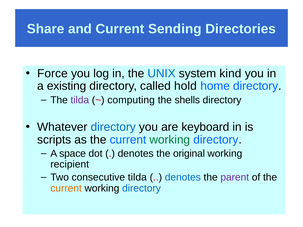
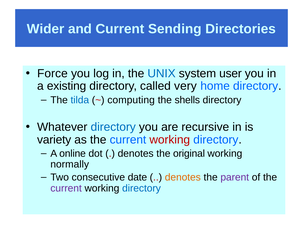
Share: Share -> Wider (46, 29)
kind: kind -> user (230, 73)
hold: hold -> very (185, 86)
tilda colour: purple -> blue (80, 100)
keyboard: keyboard -> recursive (205, 127)
scripts: scripts -> variety (54, 140)
working colour: green -> red (170, 140)
space: space -> online (73, 154)
recipient: recipient -> normally (70, 165)
consecutive tilda: tilda -> date (137, 178)
denotes colour: blue -> orange (183, 178)
current colour: orange -> purple (66, 188)
